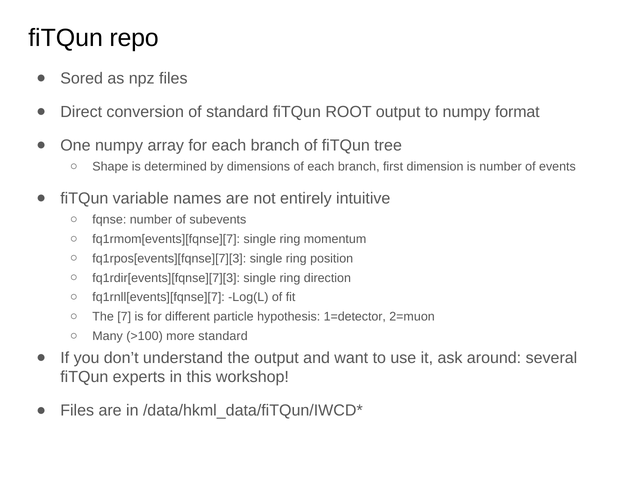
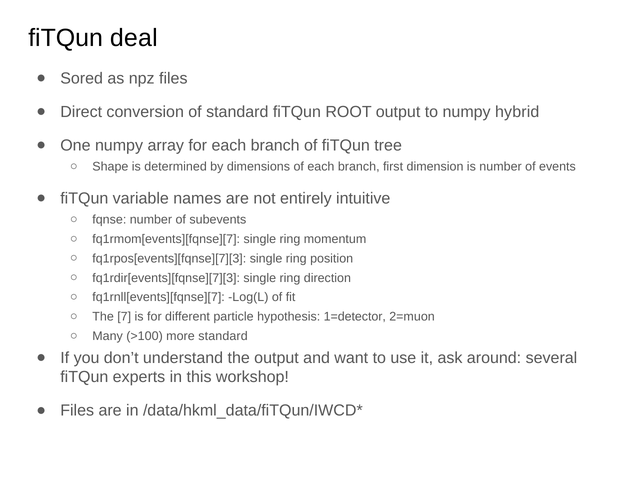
repo: repo -> deal (134, 38)
format: format -> hybrid (517, 112)
